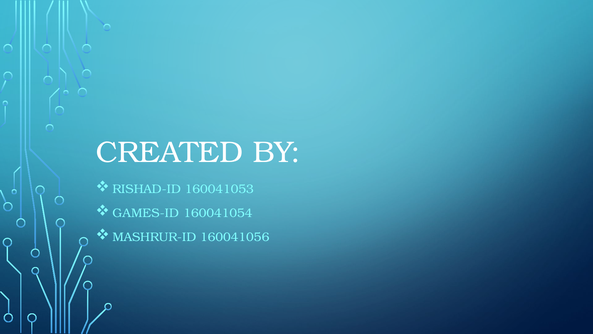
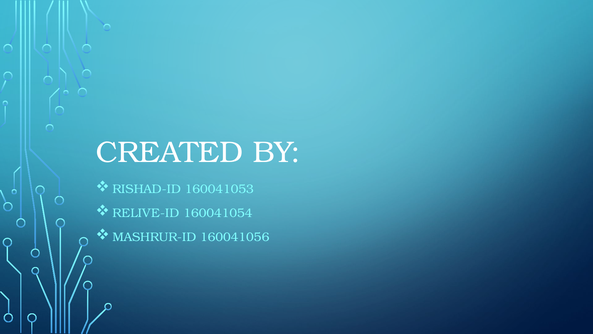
GAMES-ID: GAMES-ID -> RELIVE-ID (146, 213)
